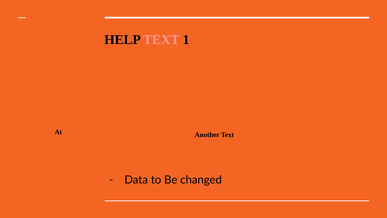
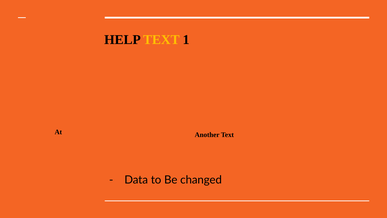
TEXT colour: pink -> yellow (161, 40)
